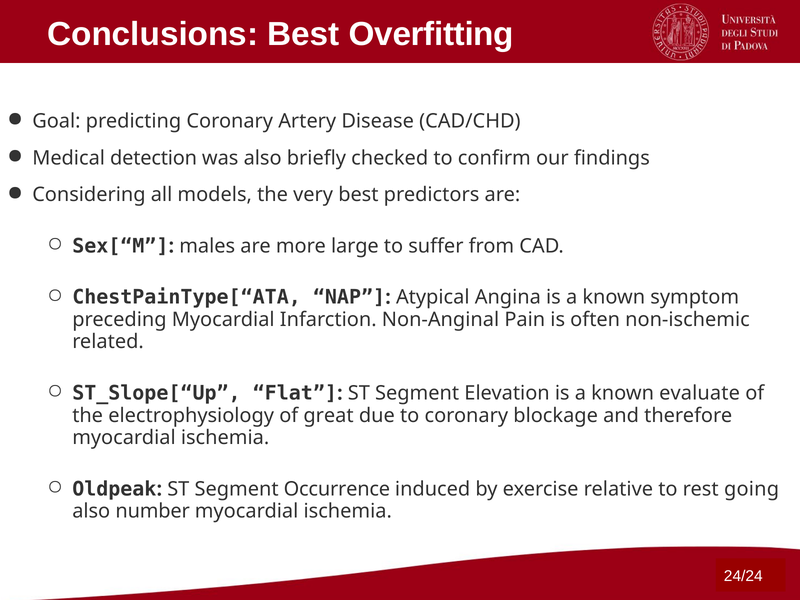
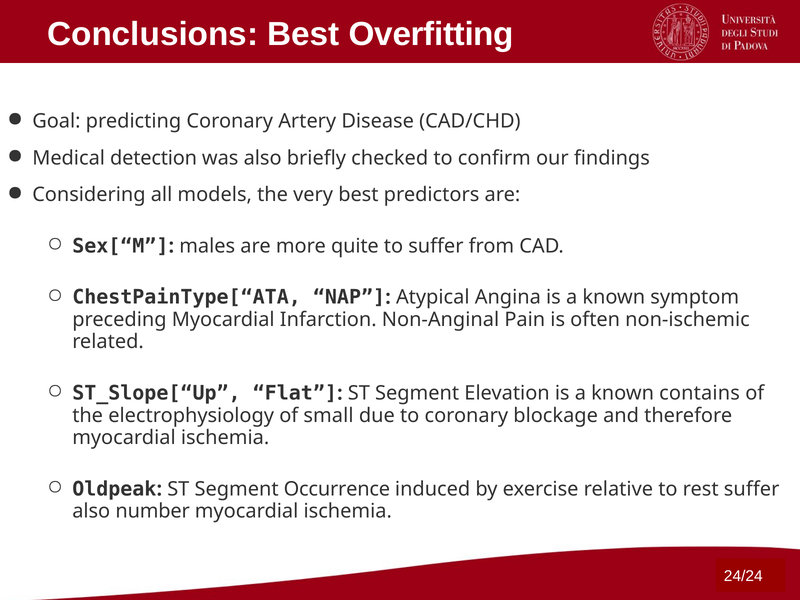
large: large -> quite (355, 246)
evaluate: evaluate -> contains (700, 393)
great: great -> small (328, 415)
rest going: going -> suffer (752, 489)
